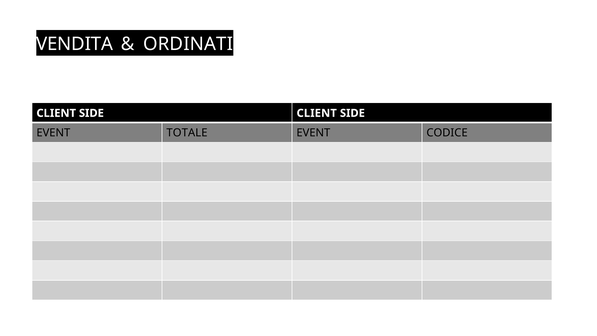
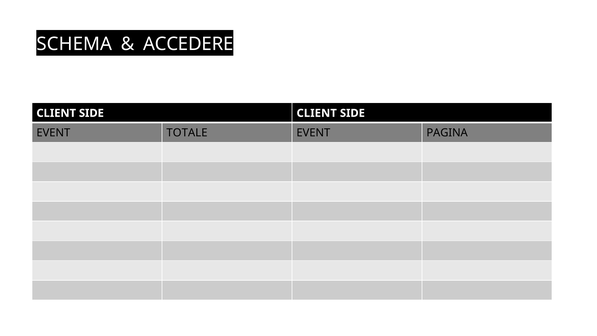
VENDITA: VENDITA -> SCHEMA (74, 44)
ORDINATI: ORDINATI -> ACCEDERE (188, 44)
CODICE: CODICE -> PAGINA (447, 133)
